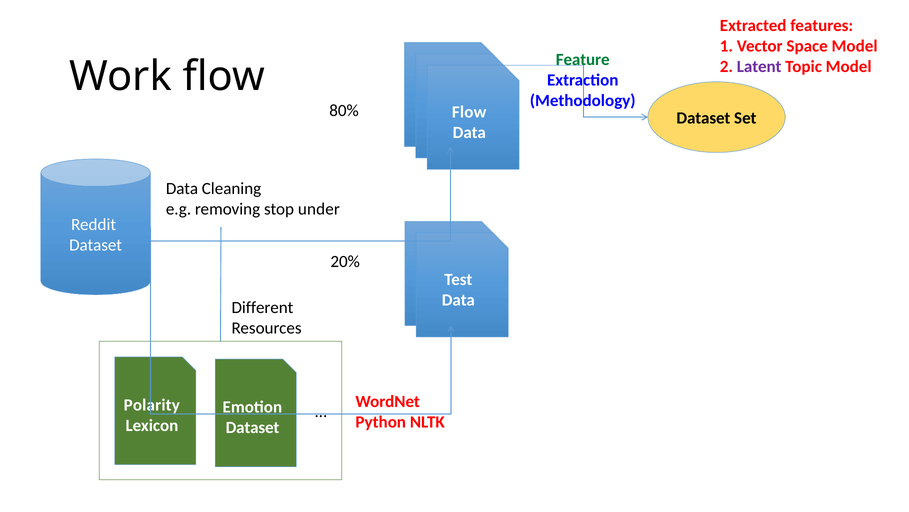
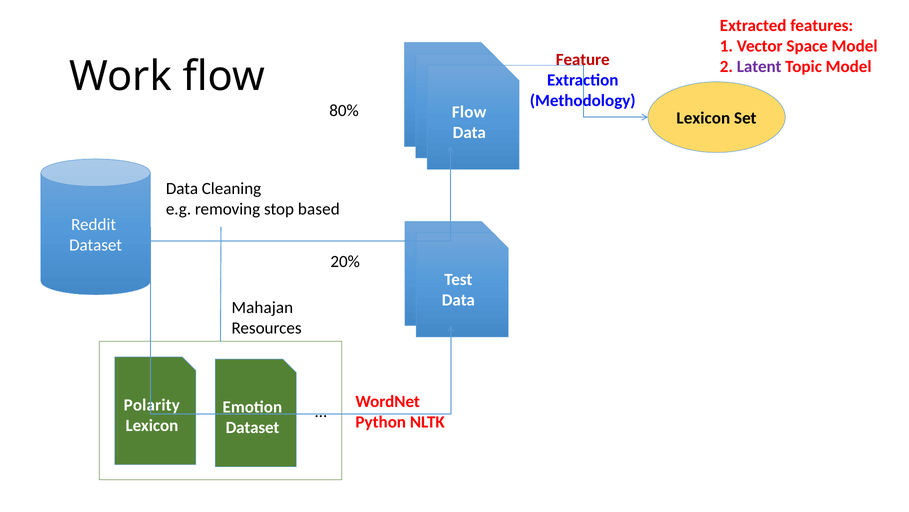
Feature colour: green -> red (583, 60)
Dataset: Dataset -> Lexicon (703, 118)
under: under -> based (319, 209)
Different: Different -> Mahajan (262, 307)
